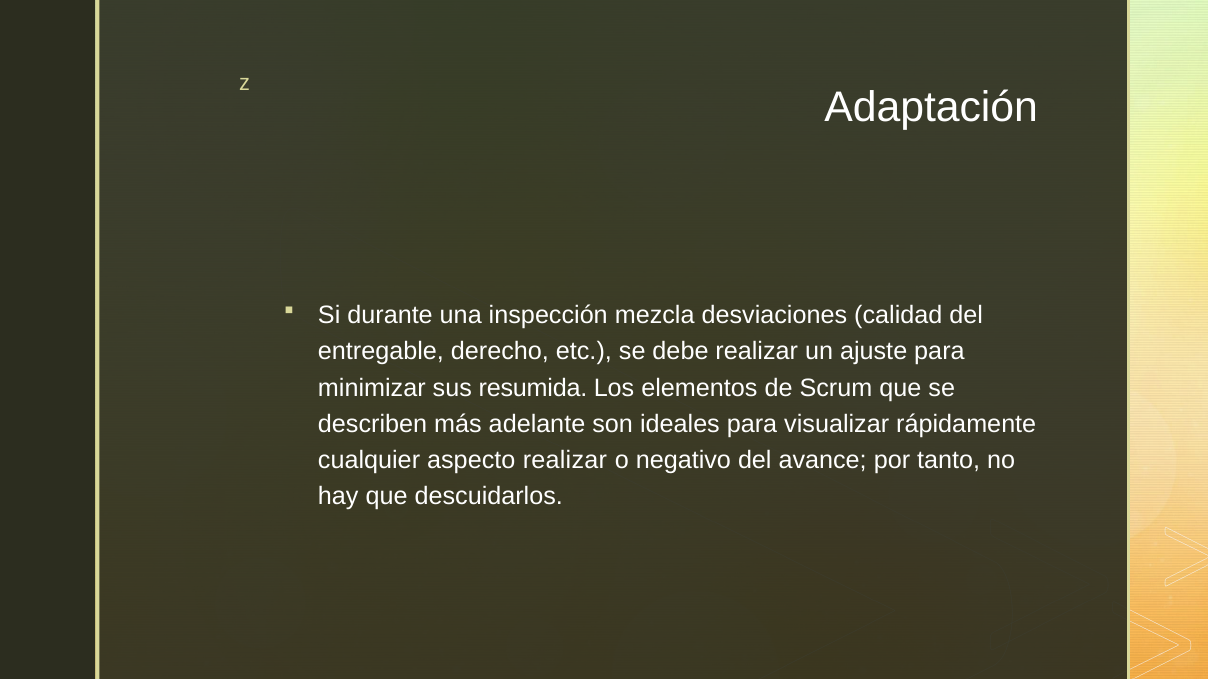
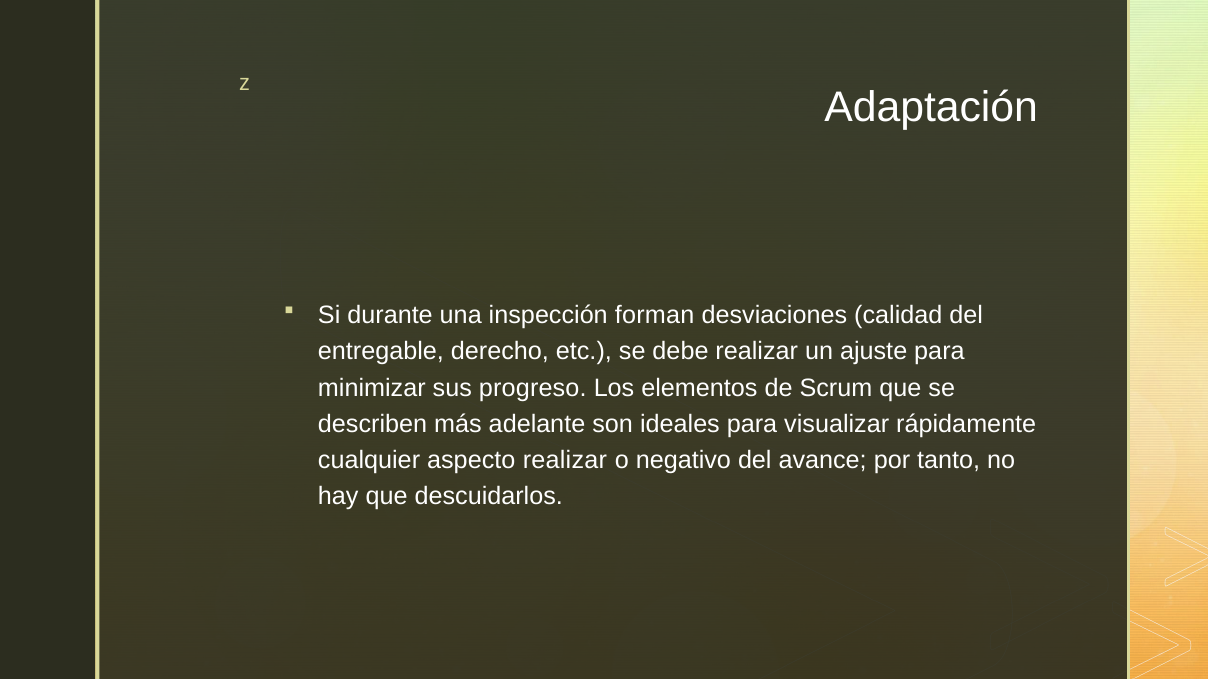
mezcla: mezcla -> forman (655, 316)
resumida: resumida -> progreso (533, 388)
